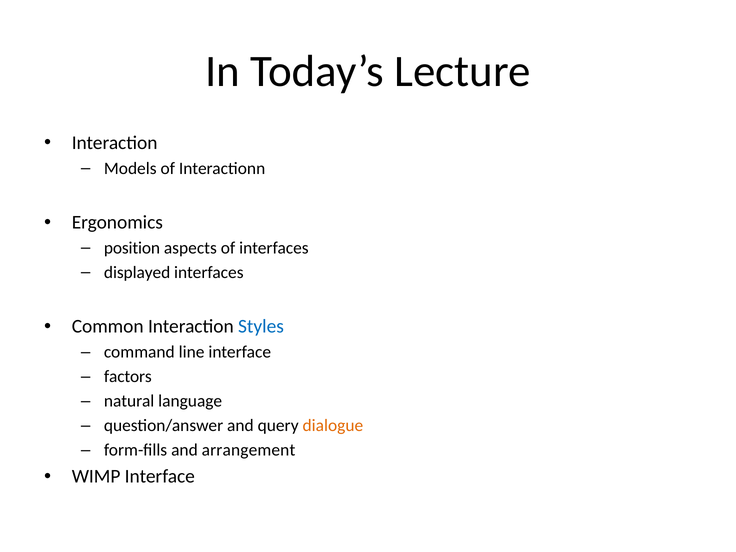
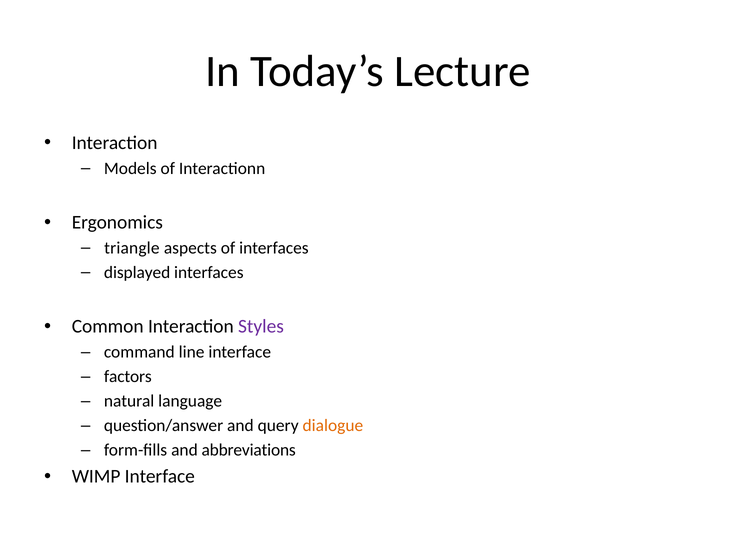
position: position -> triangle (132, 248)
Styles colour: blue -> purple (261, 326)
arrangement: arrangement -> abbreviations (249, 450)
